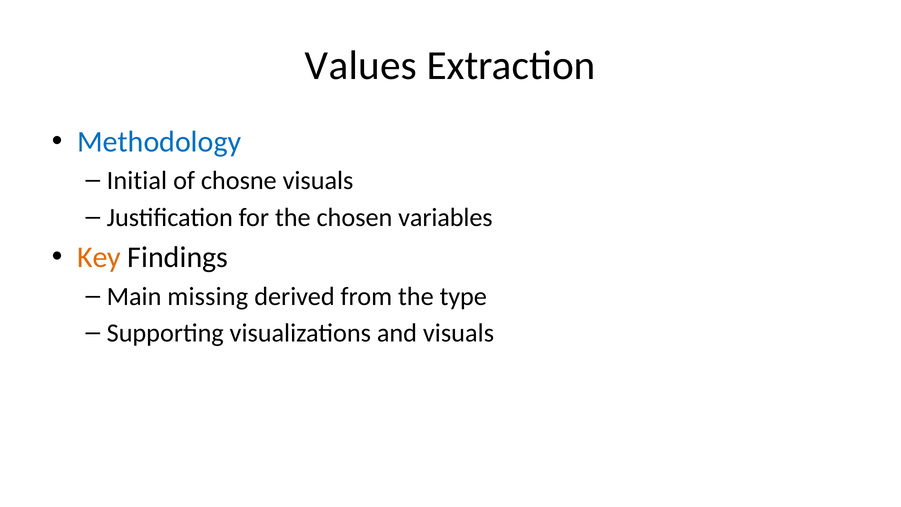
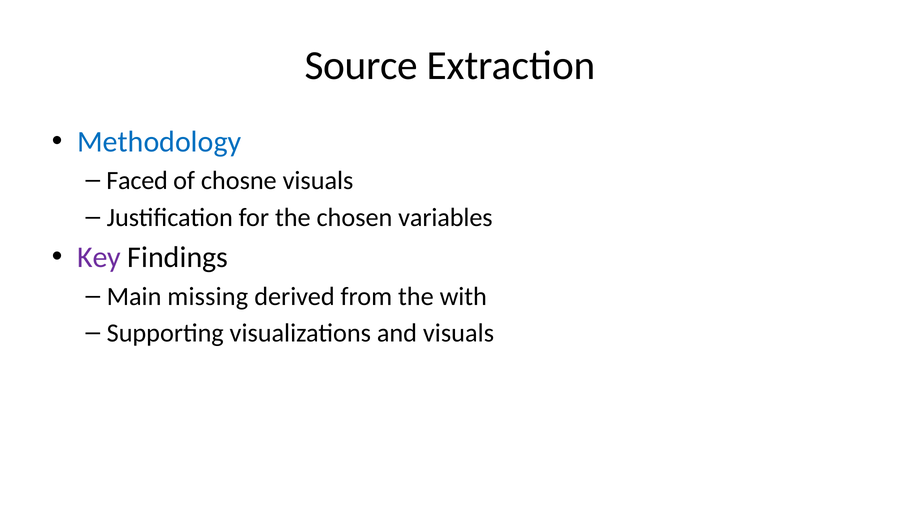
Values: Values -> Source (361, 65)
Initial: Initial -> Faced (137, 181)
Key colour: orange -> purple (99, 257)
type: type -> with (463, 296)
